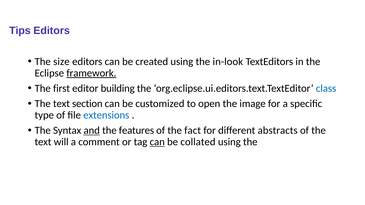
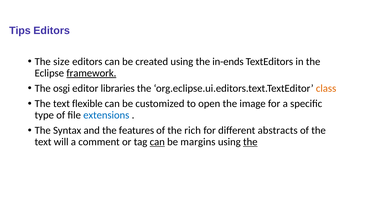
in-look: in-look -> in-ends (228, 62)
first: first -> osgi (62, 89)
building: building -> libraries (118, 89)
class colour: blue -> orange (326, 89)
section: section -> flexible (87, 104)
and underline: present -> none (92, 131)
fact: fact -> rich (193, 131)
collated: collated -> margins (198, 142)
the underline: none -> present (250, 142)
